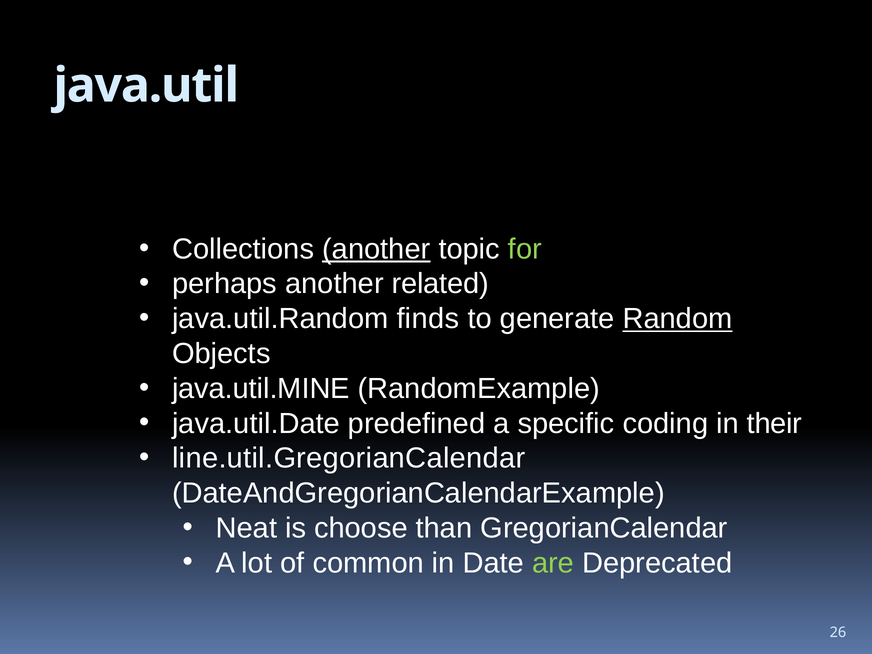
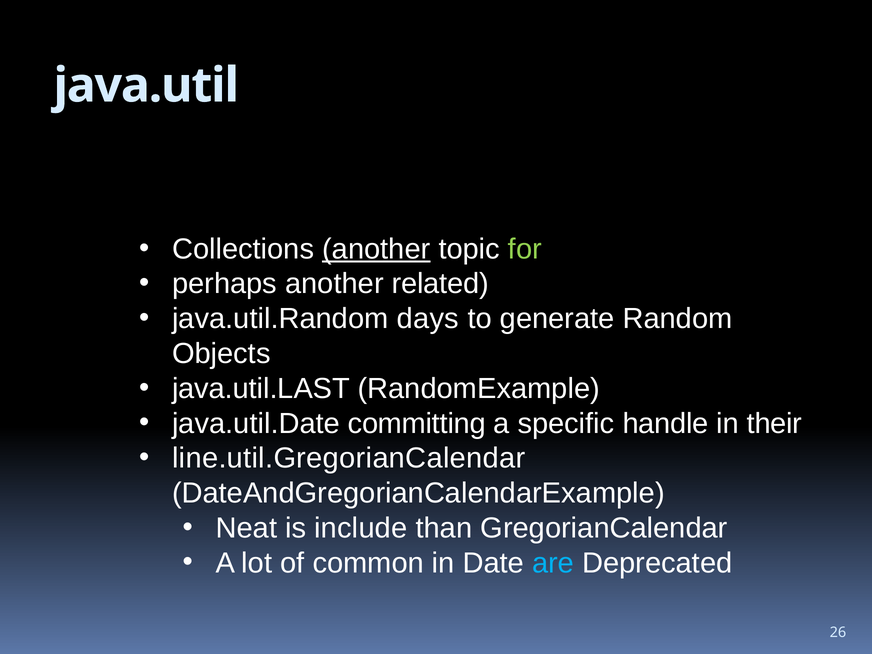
finds: finds -> days (428, 319)
Random underline: present -> none (677, 319)
java.util.MINE: java.util.MINE -> java.util.LAST (261, 389)
predefined: predefined -> committing (417, 423)
coding: coding -> handle (665, 423)
choose: choose -> include (361, 528)
are colour: light green -> light blue (553, 563)
